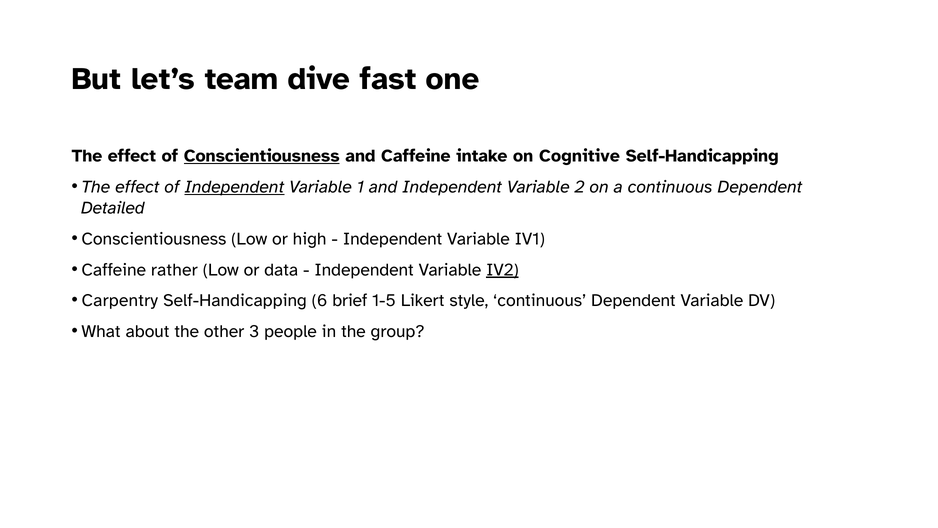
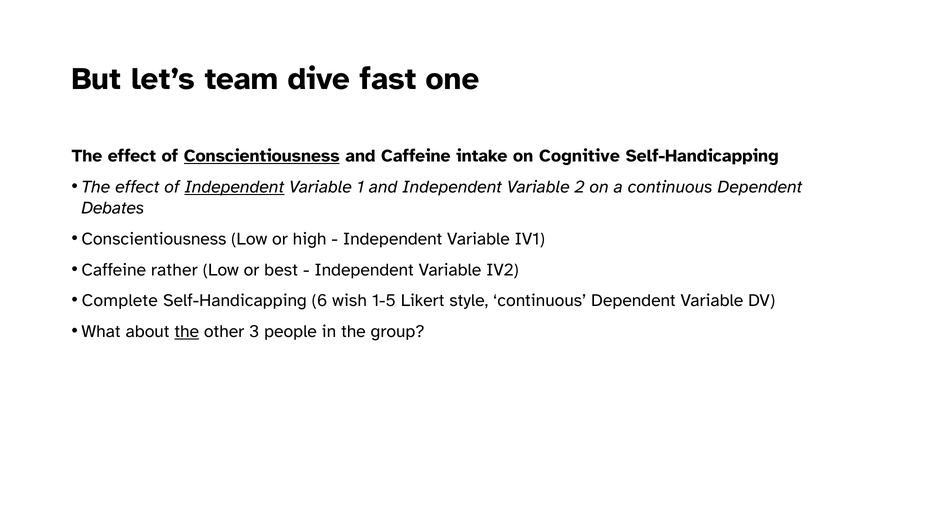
Detailed: Detailed -> Debates (113, 208)
data: data -> best (281, 270)
IV2 underline: present -> none (502, 270)
Carpentry: Carpentry -> Complete (120, 300)
brief: brief -> wish (350, 300)
the underline: none -> present (187, 331)
